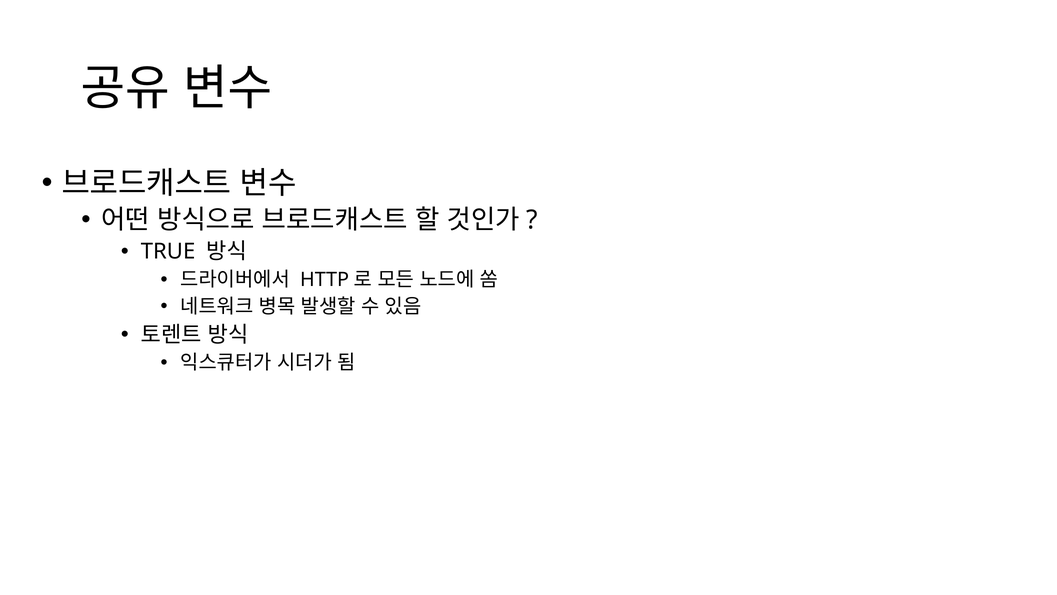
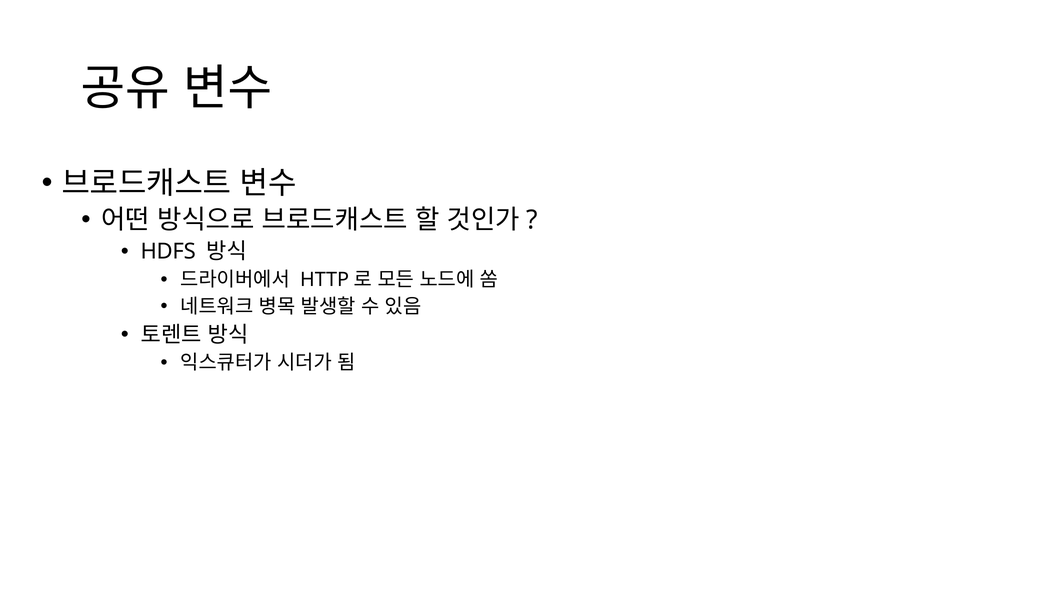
TRUE: TRUE -> HDFS (168, 251)
